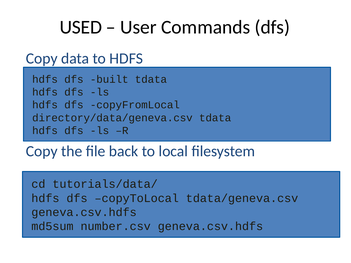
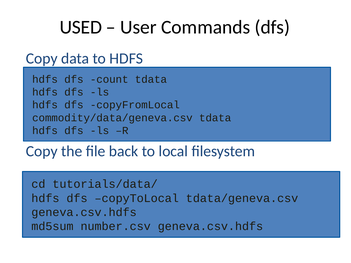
built: built -> count (109, 79)
directory/data/geneva.csv: directory/data/geneva.csv -> commodity/data/geneva.csv (112, 118)
